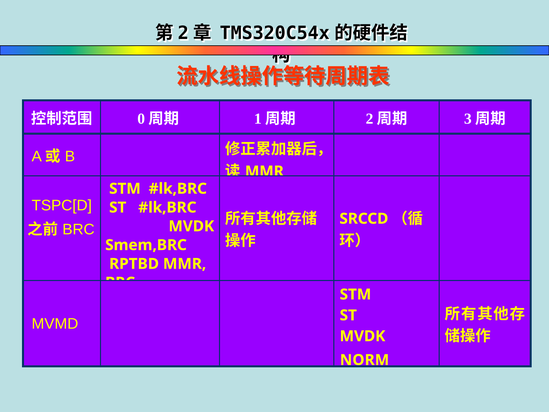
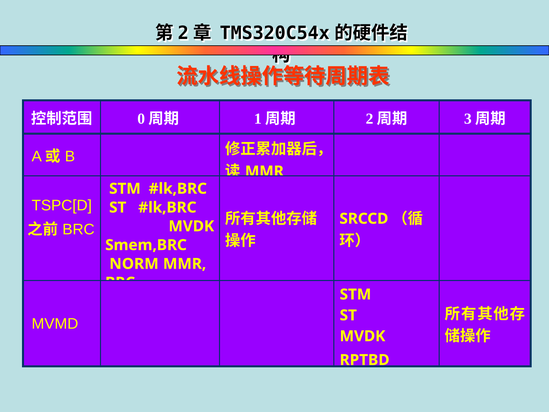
RPTBD: RPTBD -> NORM (134, 264)
NORM: NORM -> RPTBD (365, 360)
